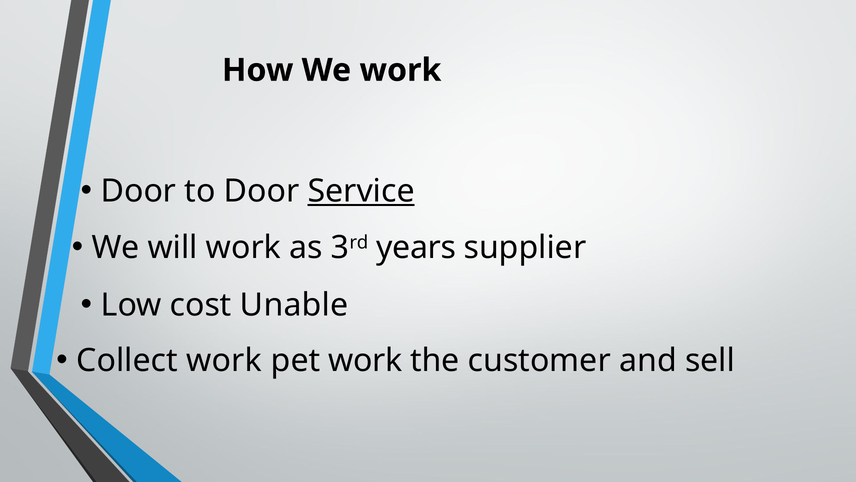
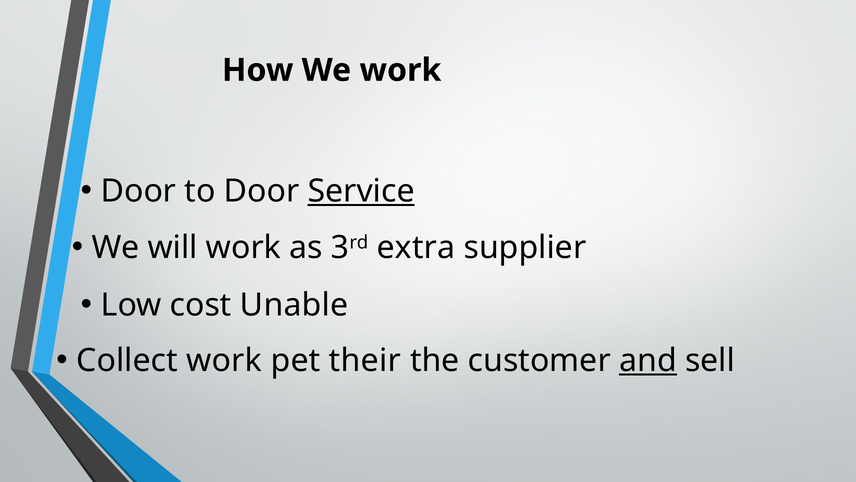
years: years -> extra (416, 248)
pet work: work -> their (365, 360)
and underline: none -> present (648, 360)
